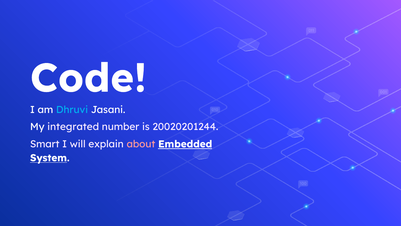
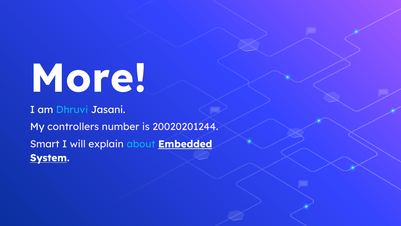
Code: Code -> More (88, 78)
integrated: integrated -> controllers (73, 127)
about colour: pink -> light blue (141, 144)
